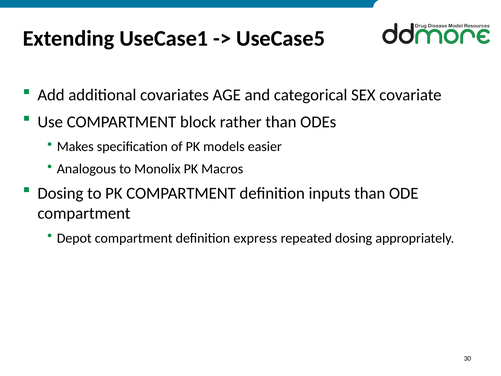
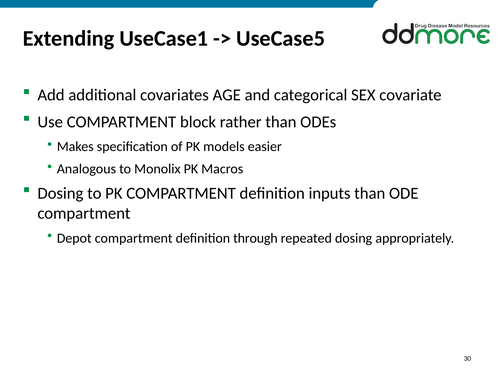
express: express -> through (255, 238)
